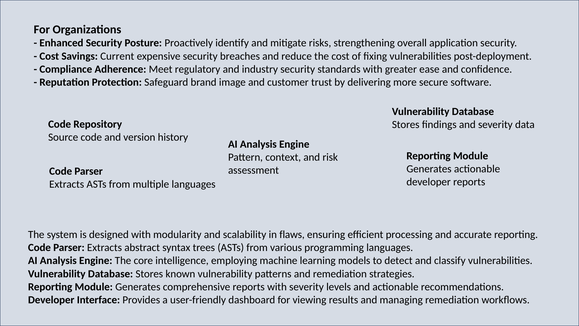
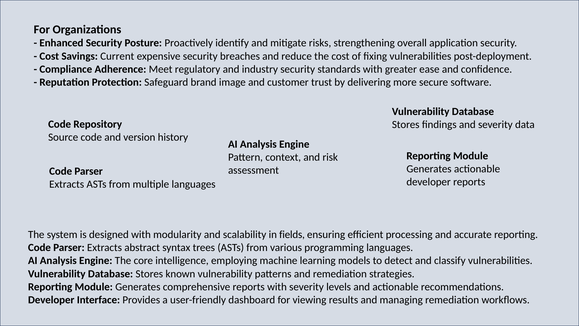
flaws: flaws -> fields (292, 234)
